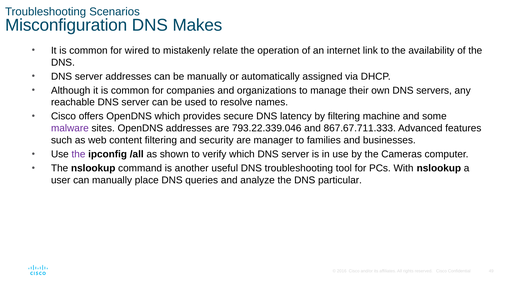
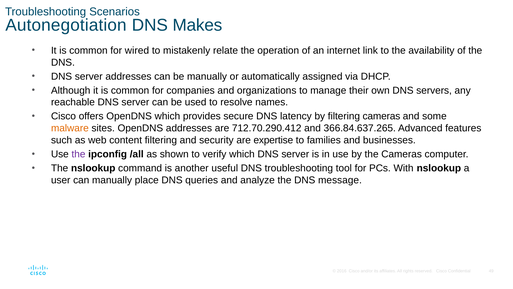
Misconfiguration: Misconfiguration -> Autonegotiation (66, 25)
filtering machine: machine -> cameras (381, 116)
malware colour: purple -> orange (70, 128)
793.22.339.046: 793.22.339.046 -> 712.70.290.412 (267, 128)
867.67.711.333: 867.67.711.333 -> 366.84.637.265 (360, 128)
manager: manager -> expertise (273, 140)
particular: particular -> message (340, 180)
